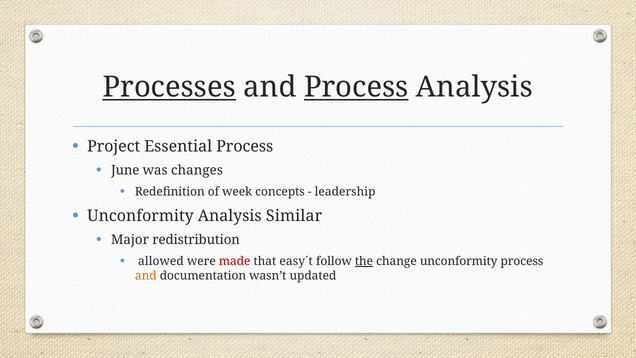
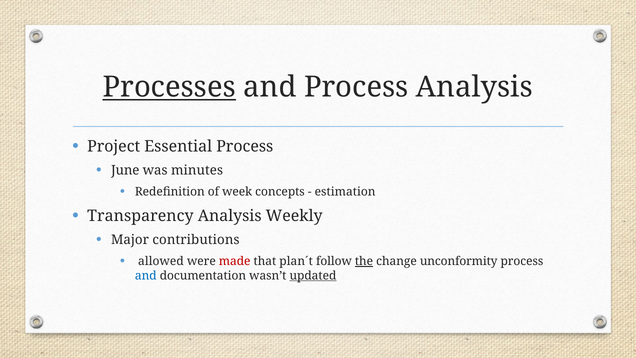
Process underline: present -> none (356, 87)
changes: changes -> minutes (197, 170)
leadership: leadership -> estimation (345, 192)
Unconformity: Unconformity -> Transparency (140, 216)
Similar: Similar -> Weekly (294, 216)
redistribution: redistribution -> contributions (196, 240)
easy´t: easy´t -> plan´t (296, 261)
and colour: orange -> blue (146, 276)
updated underline: none -> present (313, 276)
